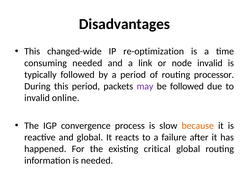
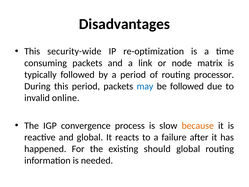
changed-wide: changed-wide -> security-wide (74, 51)
consuming needed: needed -> packets (87, 63)
node invalid: invalid -> matrix (210, 63)
may colour: purple -> blue (145, 86)
critical: critical -> should (157, 149)
